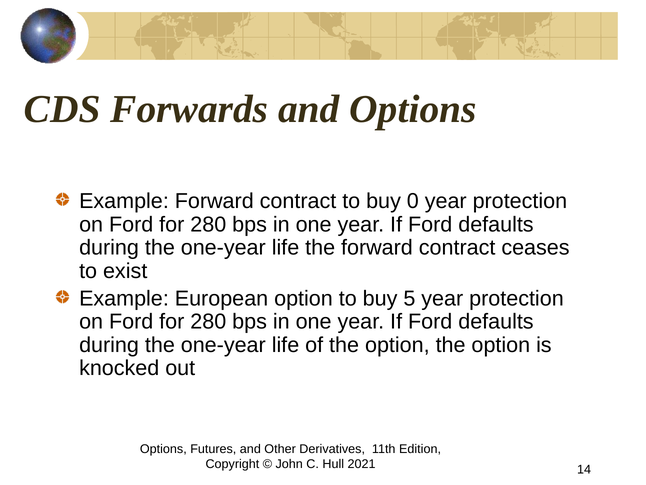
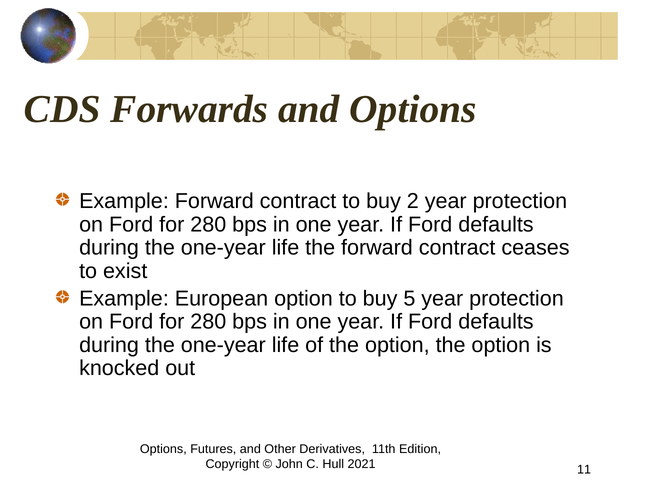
0: 0 -> 2 (413, 201)
14: 14 -> 11 (584, 469)
